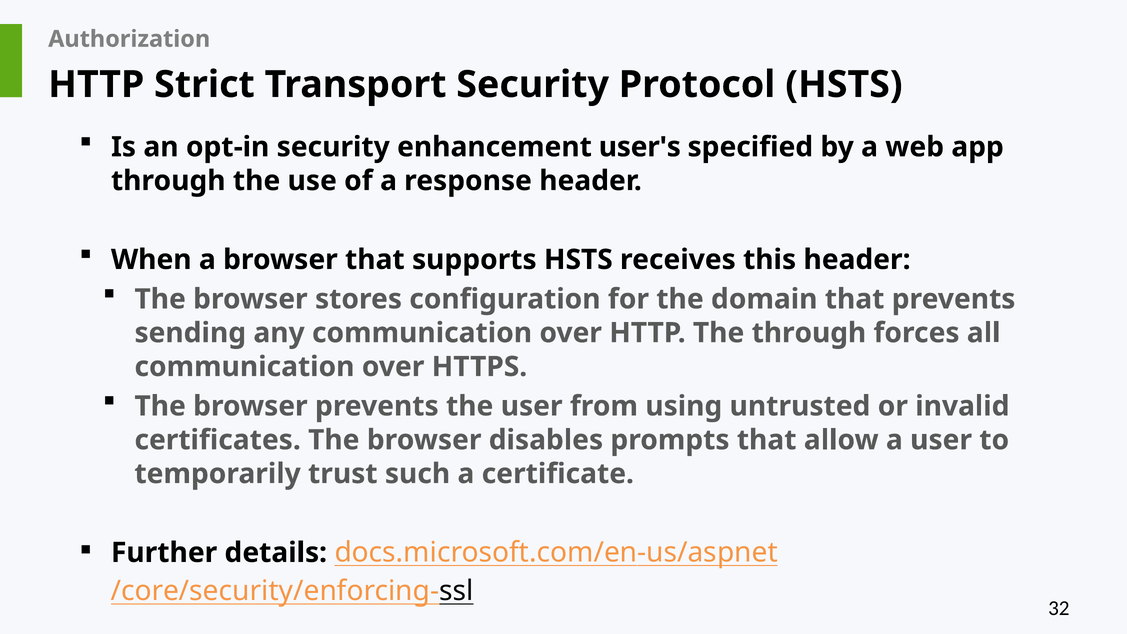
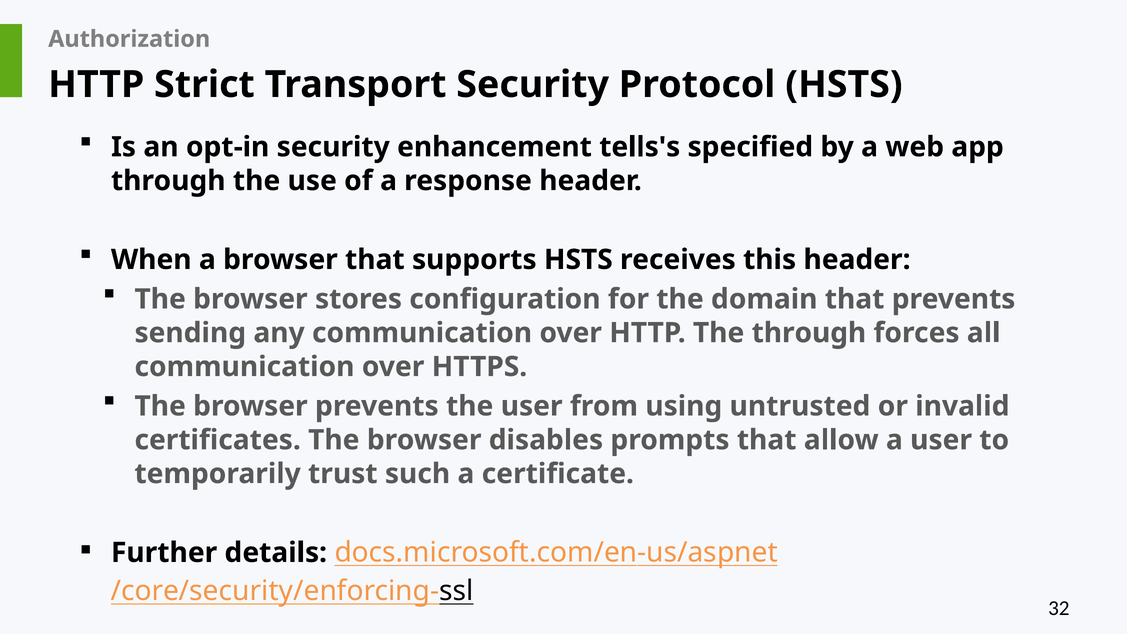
user's: user's -> tells's (640, 147)
